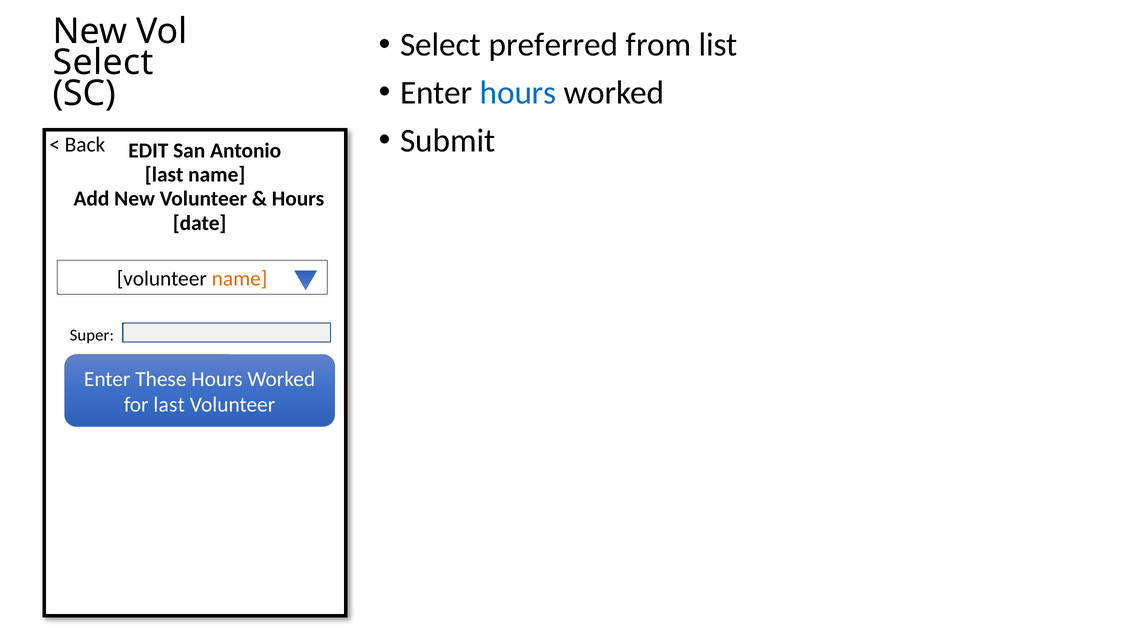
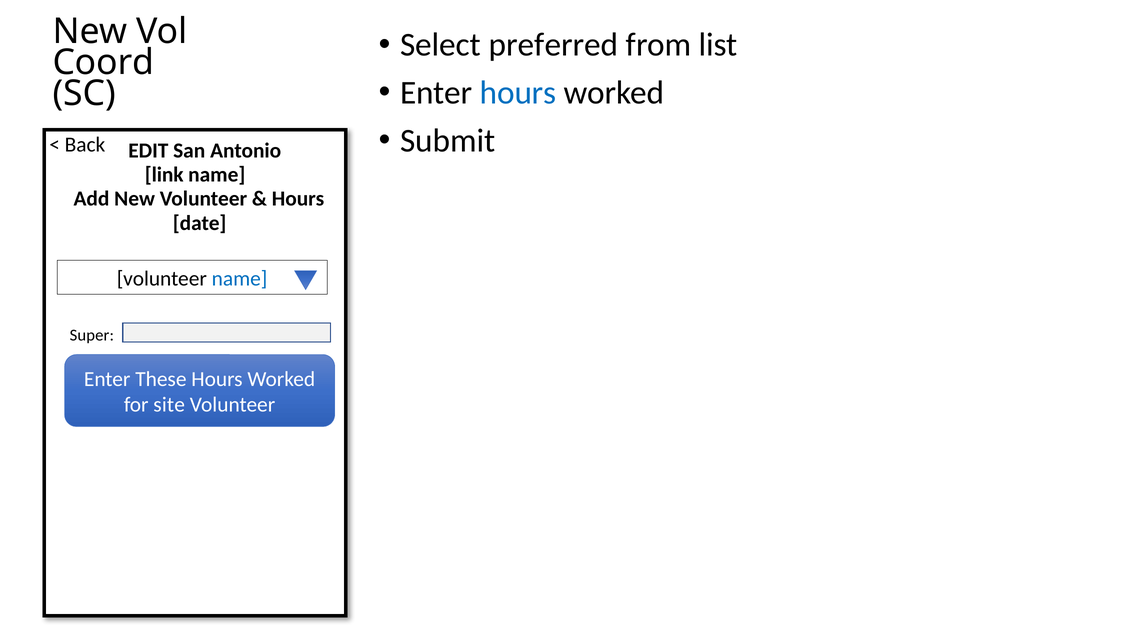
Select: Select -> Coord (103, 62)
last: last -> link (164, 175)
name colour: orange -> blue (240, 279)
for last: last -> site (169, 405)
